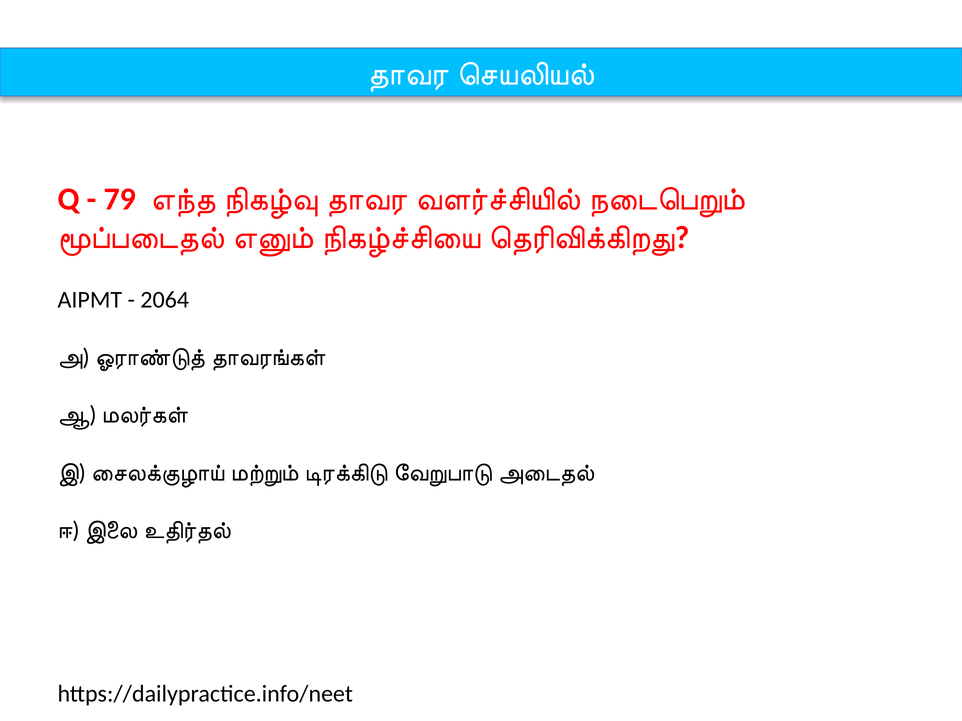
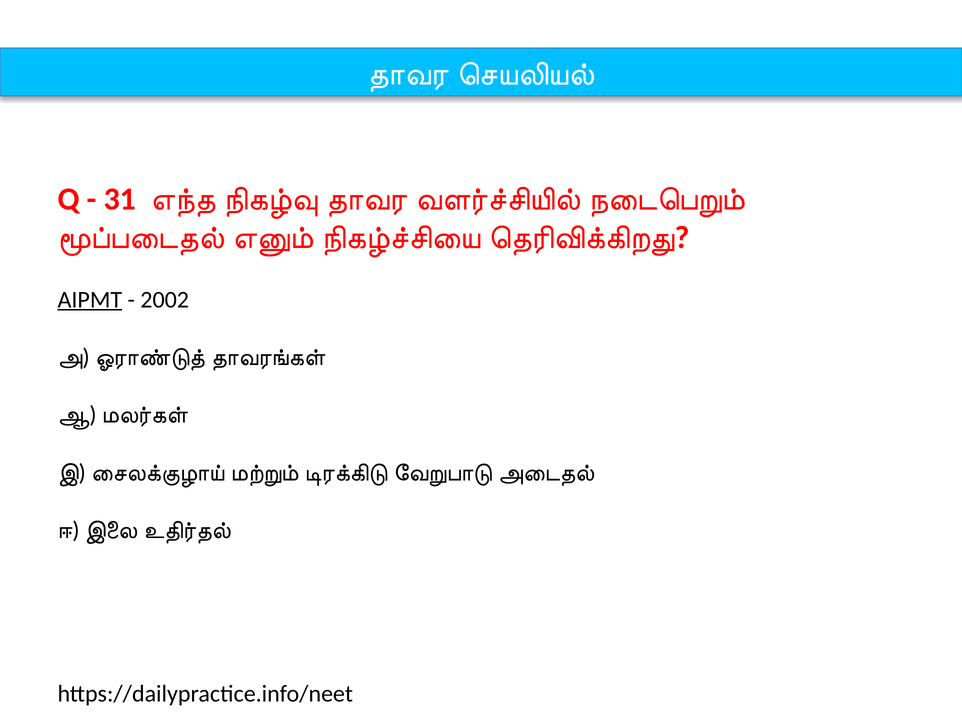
79: 79 -> 31 (120, 199)
AIPMT underline: none -> present (90, 300)
2064: 2064 -> 2002 (165, 300)
